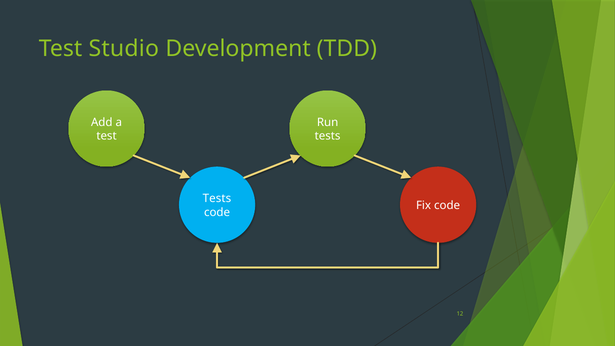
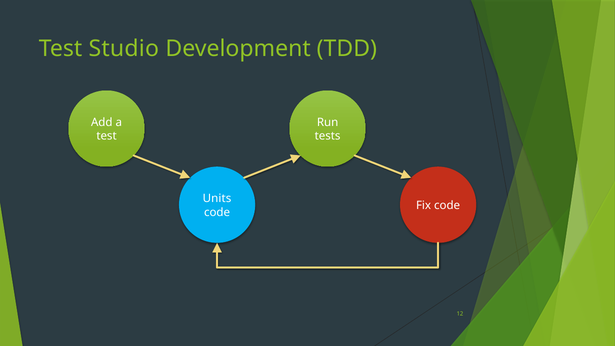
Tests: Tests -> Units (217, 199)
